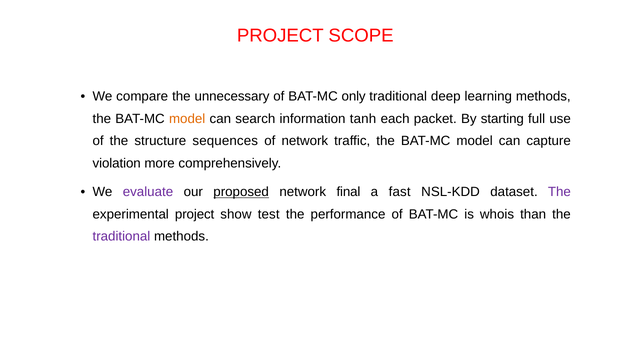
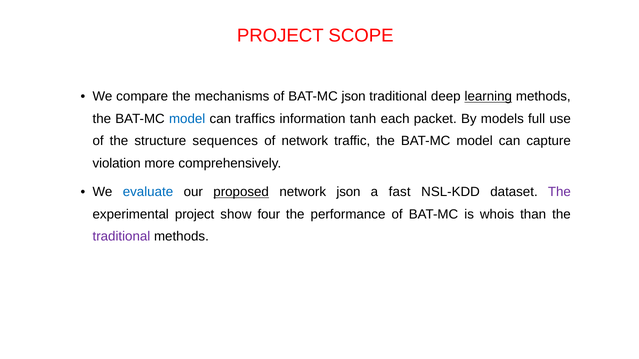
unnecessary: unnecessary -> mechanisms (232, 97)
BAT-MC only: only -> json (354, 97)
learning underline: none -> present (488, 97)
model colour: orange -> blue (187, 119)
search: search -> traffics (255, 119)
starting: starting -> models (502, 119)
evaluate colour: purple -> blue (148, 192)
network final: final -> json (348, 192)
test: test -> four (269, 215)
